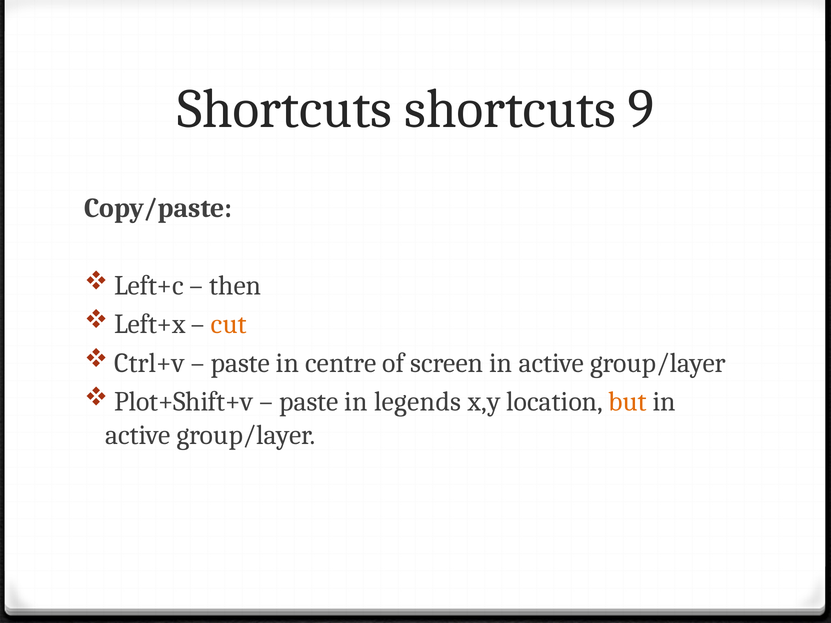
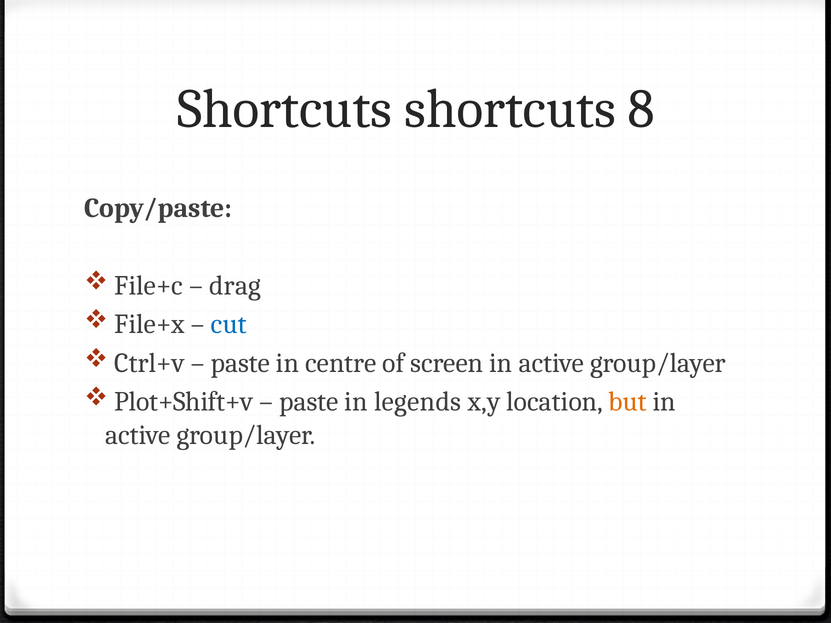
9: 9 -> 8 (641, 109)
Left+c: Left+c -> File+c (149, 286)
then: then -> drag (235, 286)
Left+x: Left+x -> File+x (150, 324)
cut colour: orange -> blue (229, 324)
